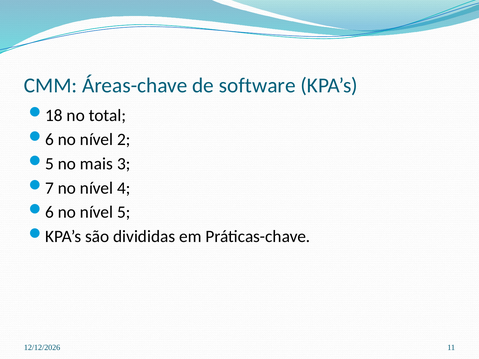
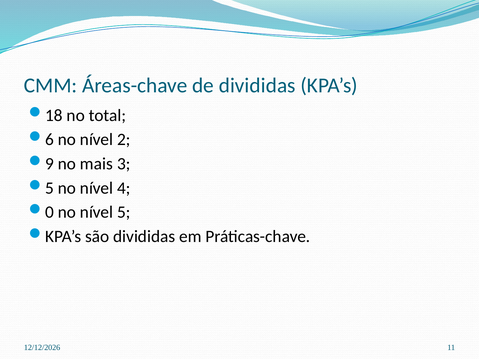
de software: software -> divididas (257, 85)
5: 5 -> 9 (50, 164)
7: 7 -> 5 (50, 188)
6: 6 -> 0 (50, 212)
